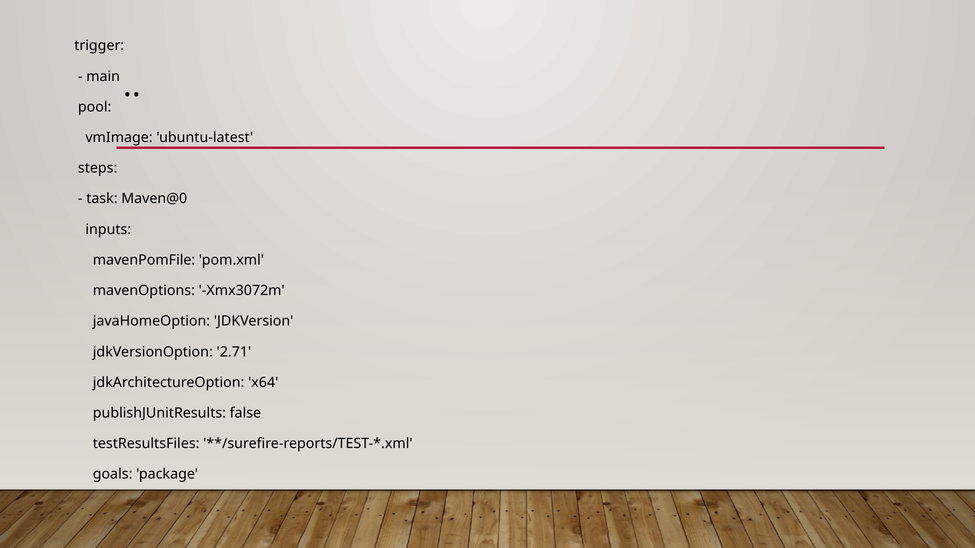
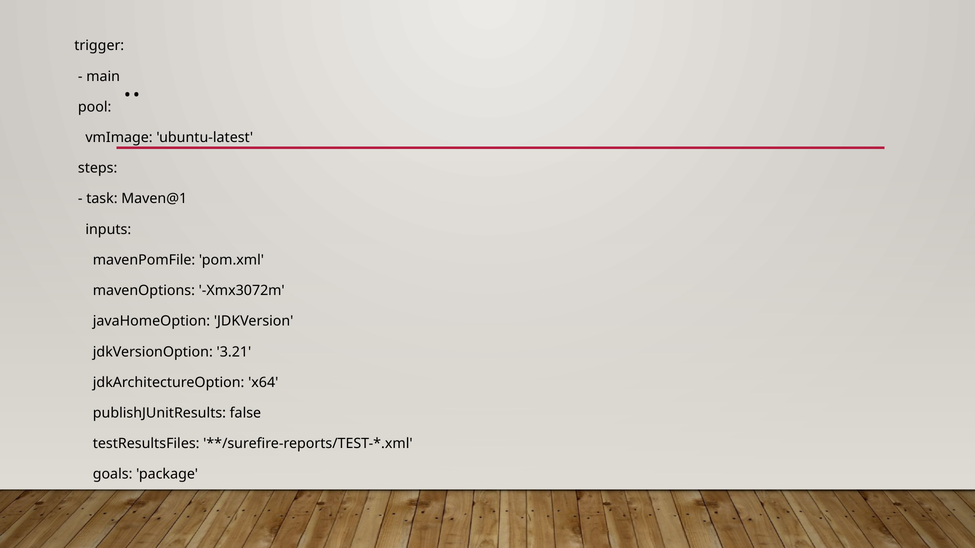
Maven@0: Maven@0 -> Maven@1 (154, 199)
2.71: 2.71 -> 3.21 (234, 352)
